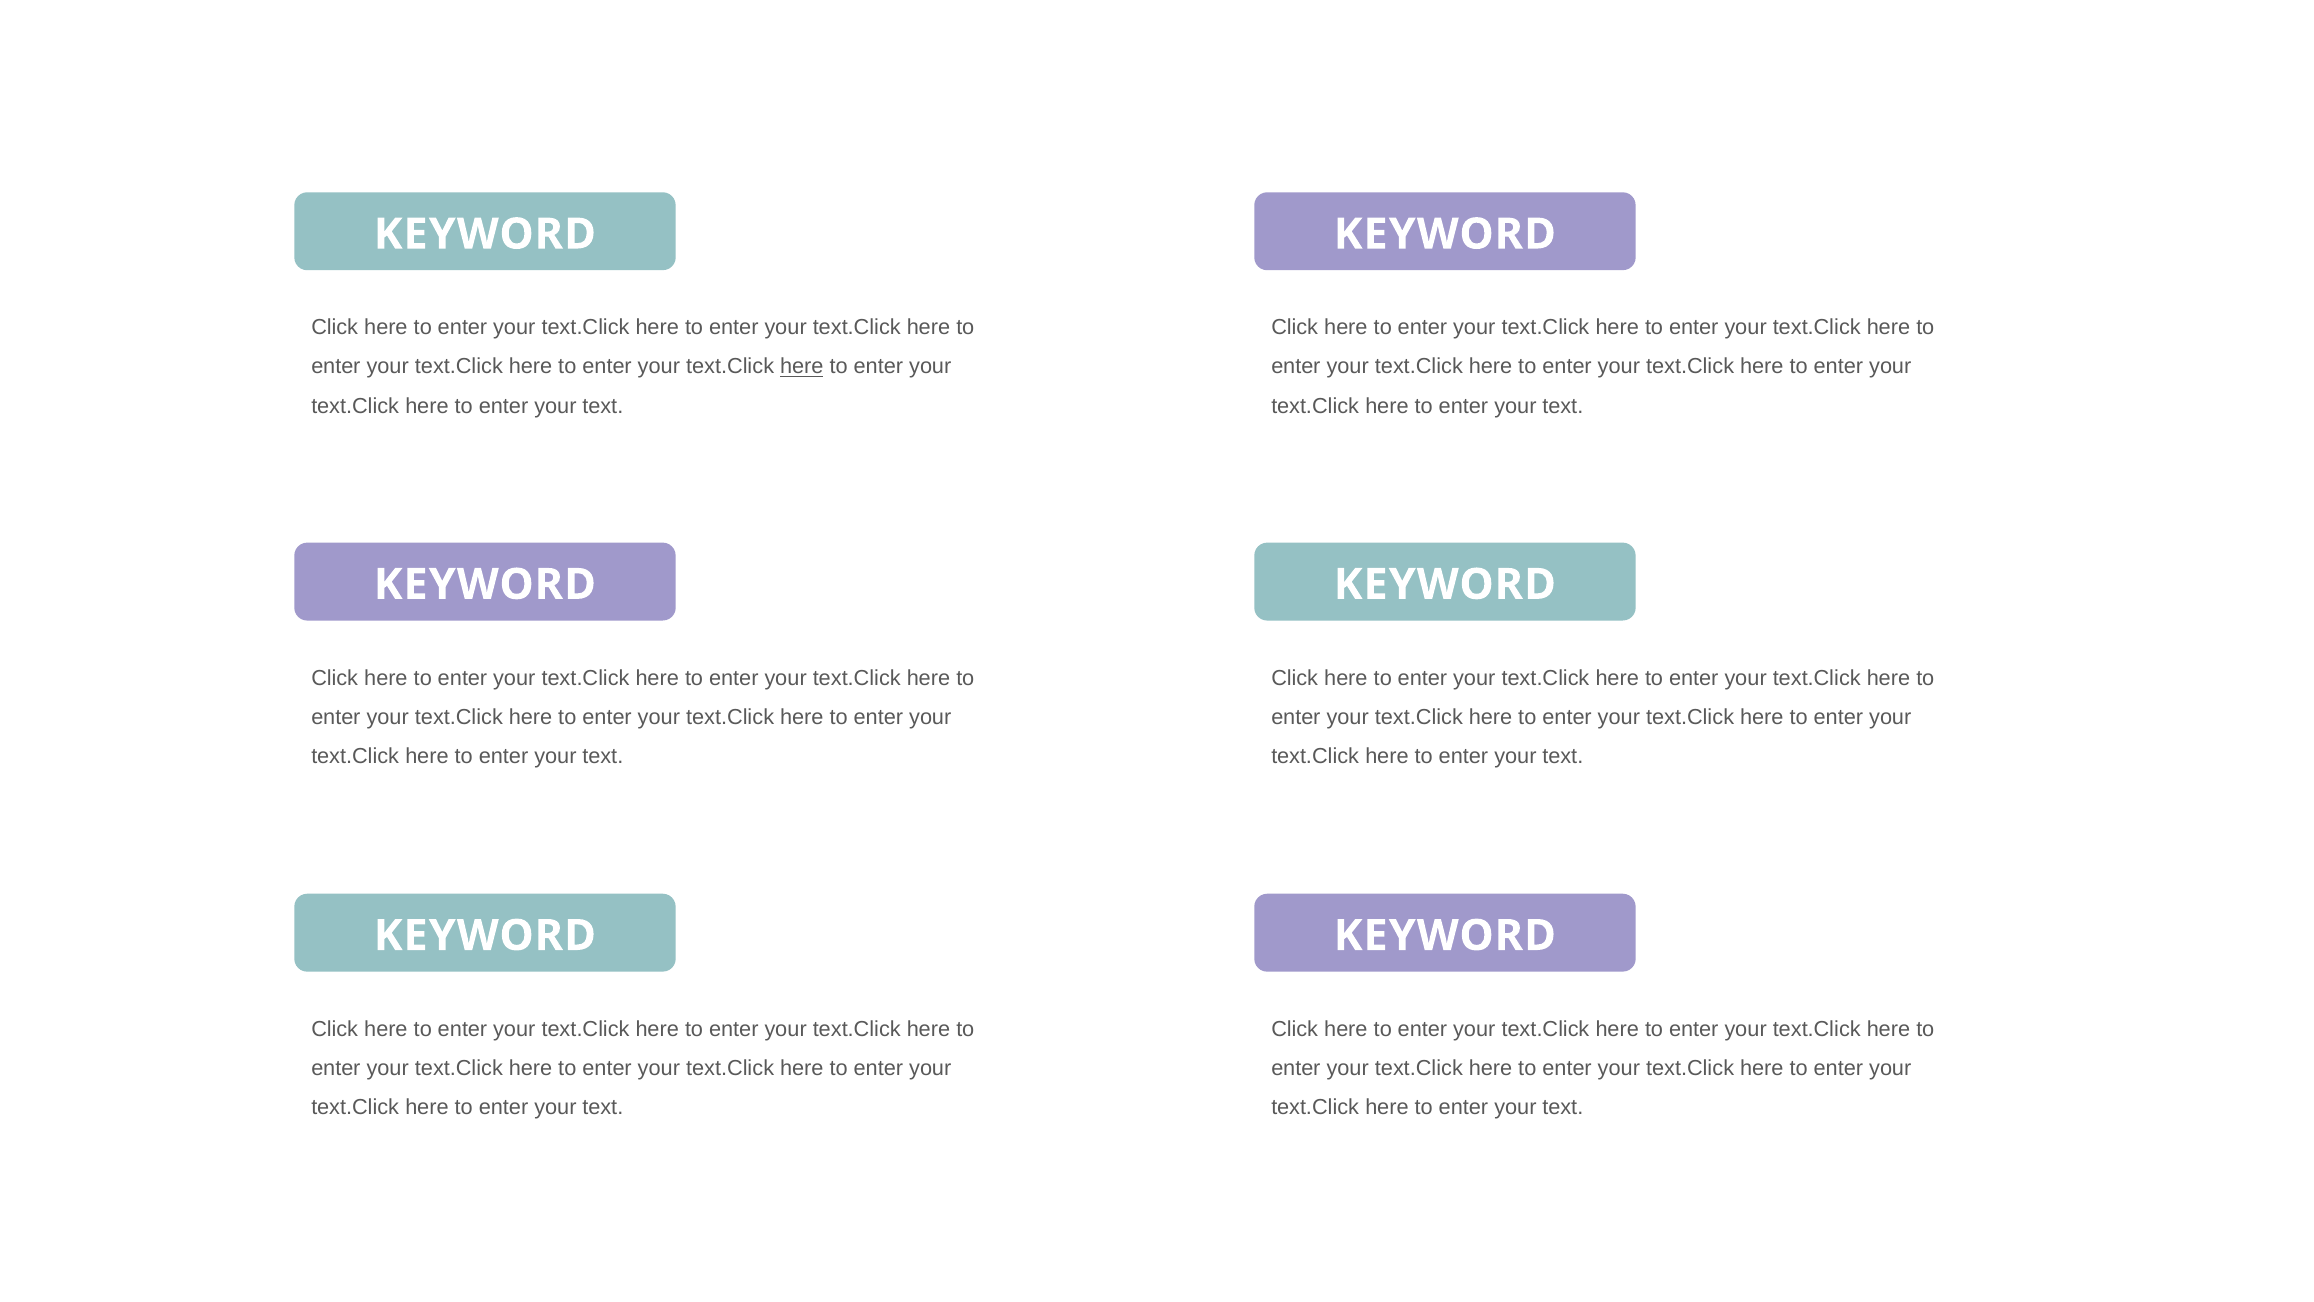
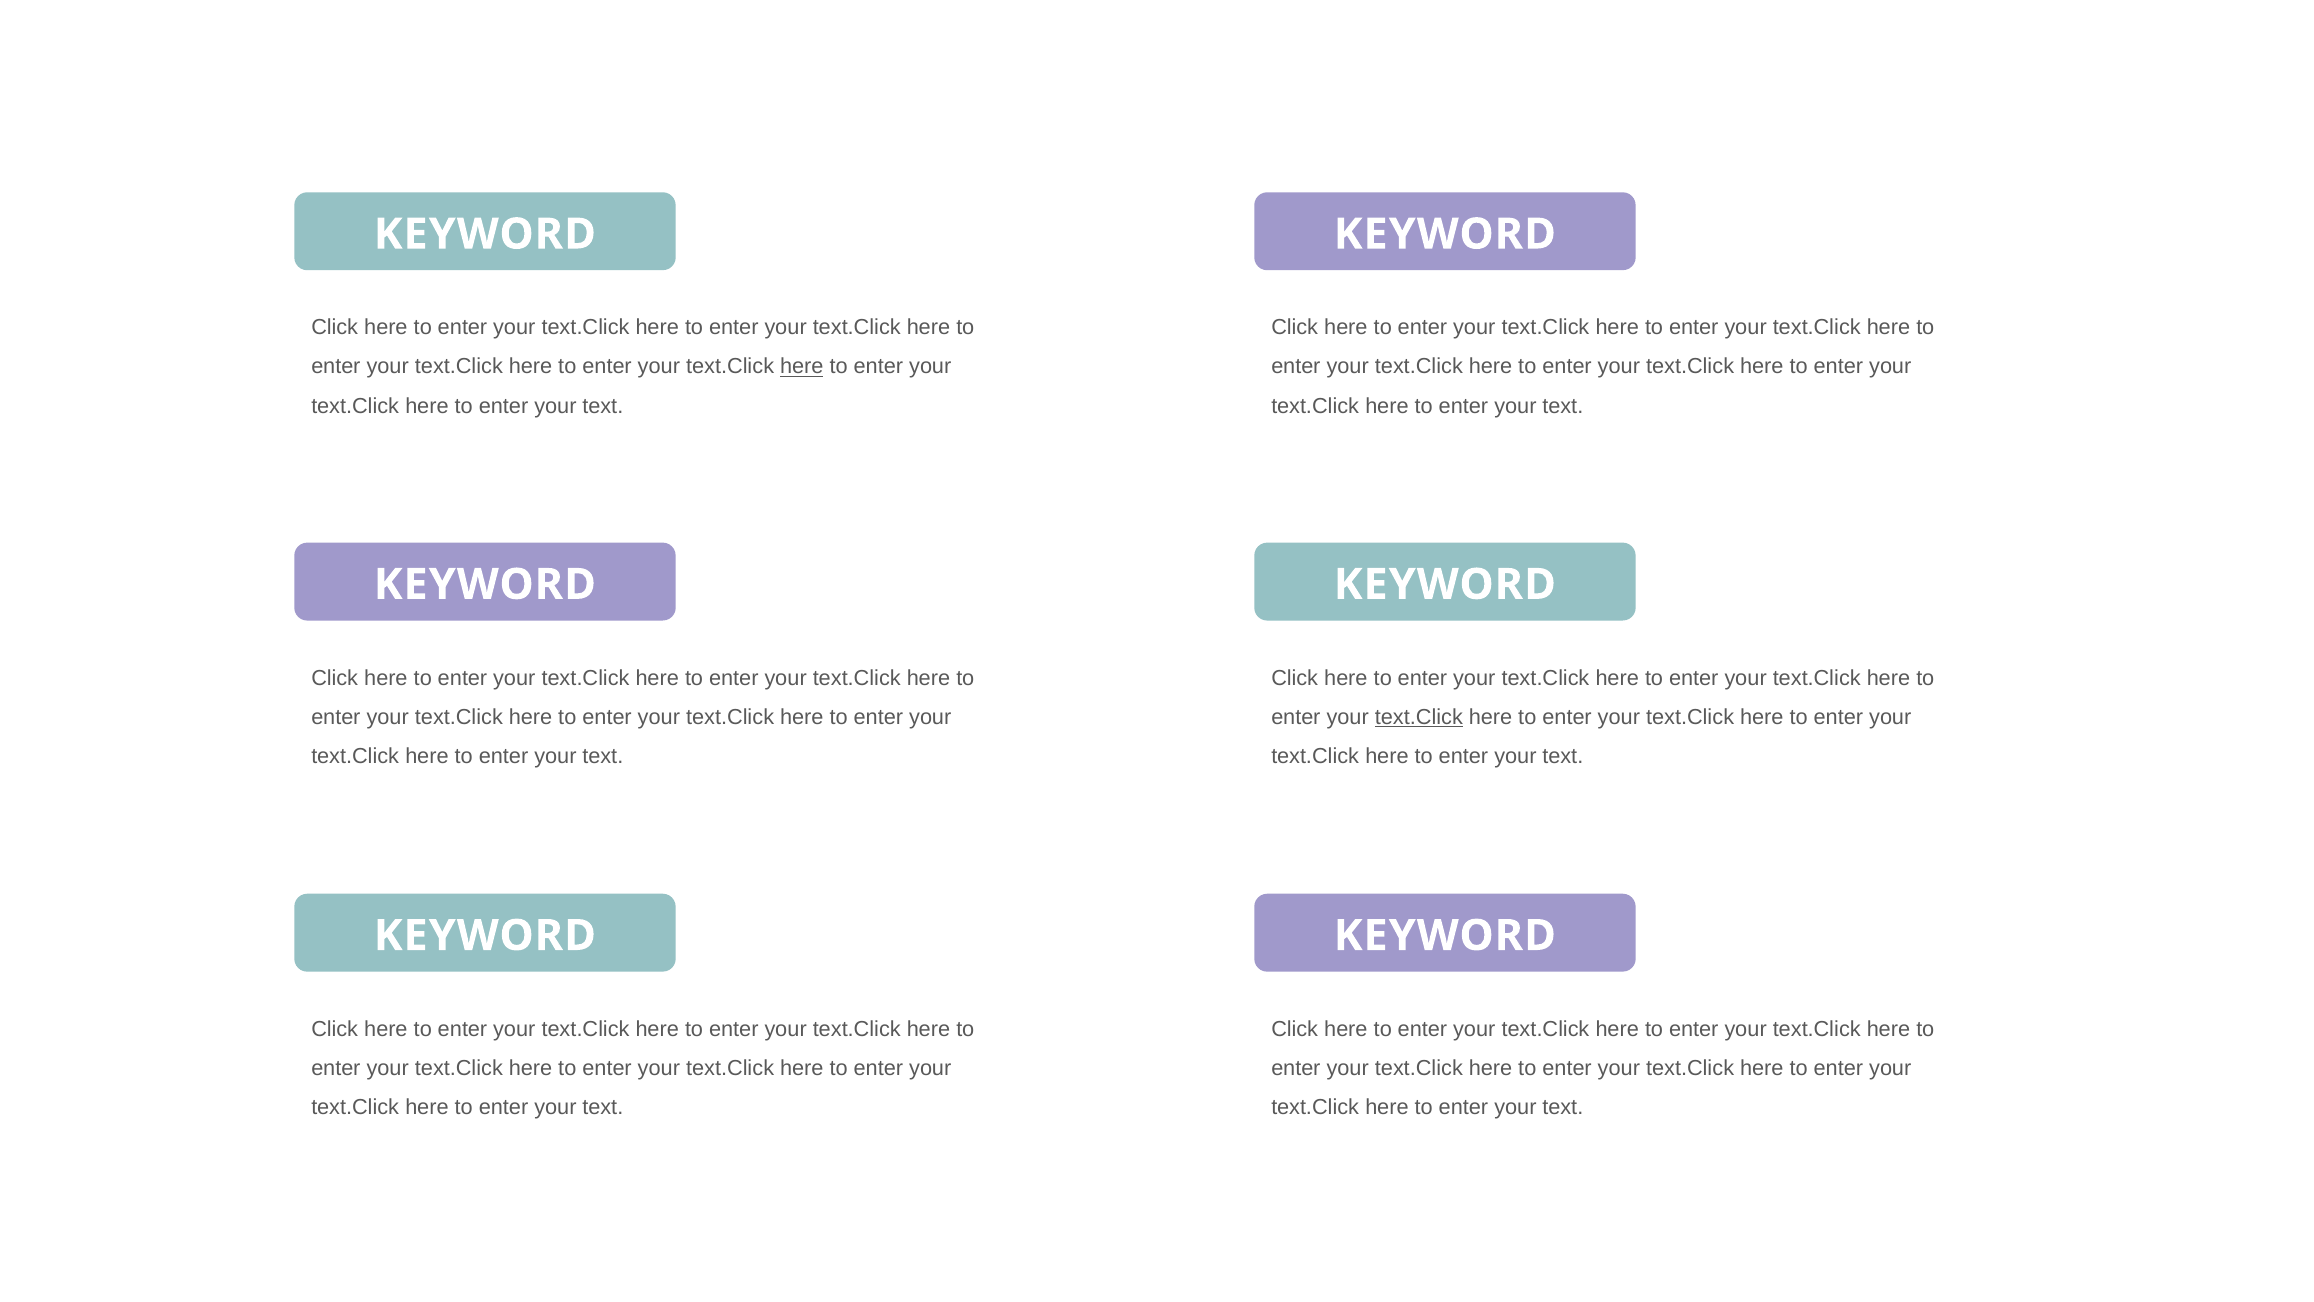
text.Click underline: none -> present (1419, 717)
